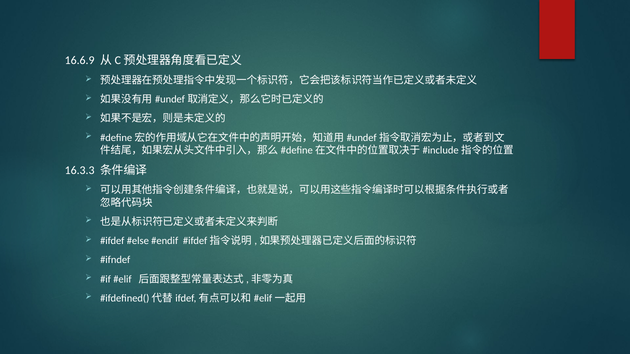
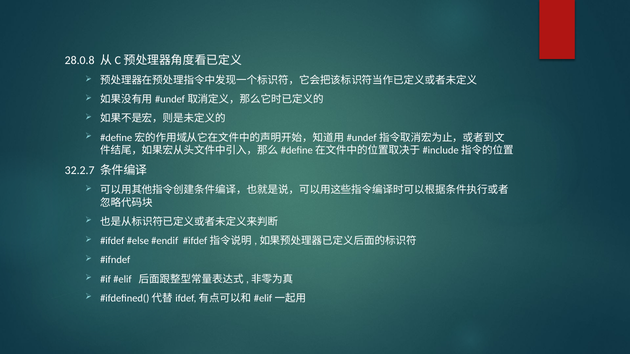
16.6.9: 16.6.9 -> 28.0.8 (80, 61)
16.3.3: 16.3.3 -> 32.2.7 (80, 170)
